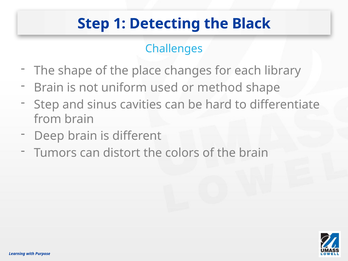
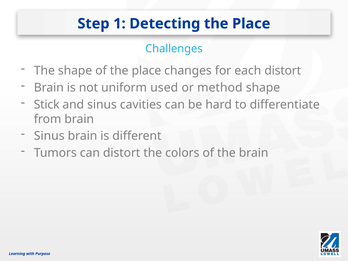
Detecting the Black: Black -> Place (251, 24)
each library: library -> distort (283, 71)
Step: Step -> Stick (47, 105)
Deep: Deep -> Sinus (49, 136)
